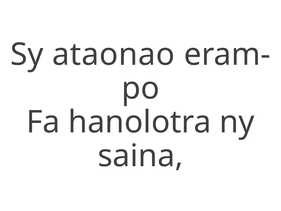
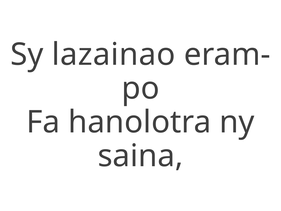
ataonao: ataonao -> lazainao (113, 55)
